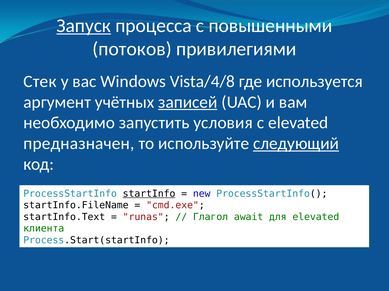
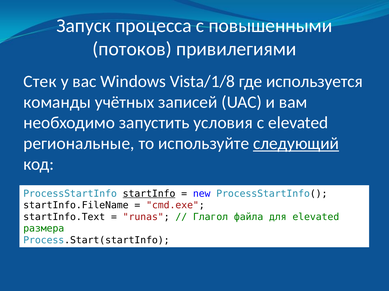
Запуск underline: present -> none (84, 26)
Vista/4/8: Vista/4/8 -> Vista/1/8 (202, 82)
аргумент: аргумент -> команды (57, 102)
записей underline: present -> none (188, 102)
предназначен: предназначен -> региональные (79, 144)
await: await -> файла (249, 217)
клиента: клиента -> размера (44, 229)
